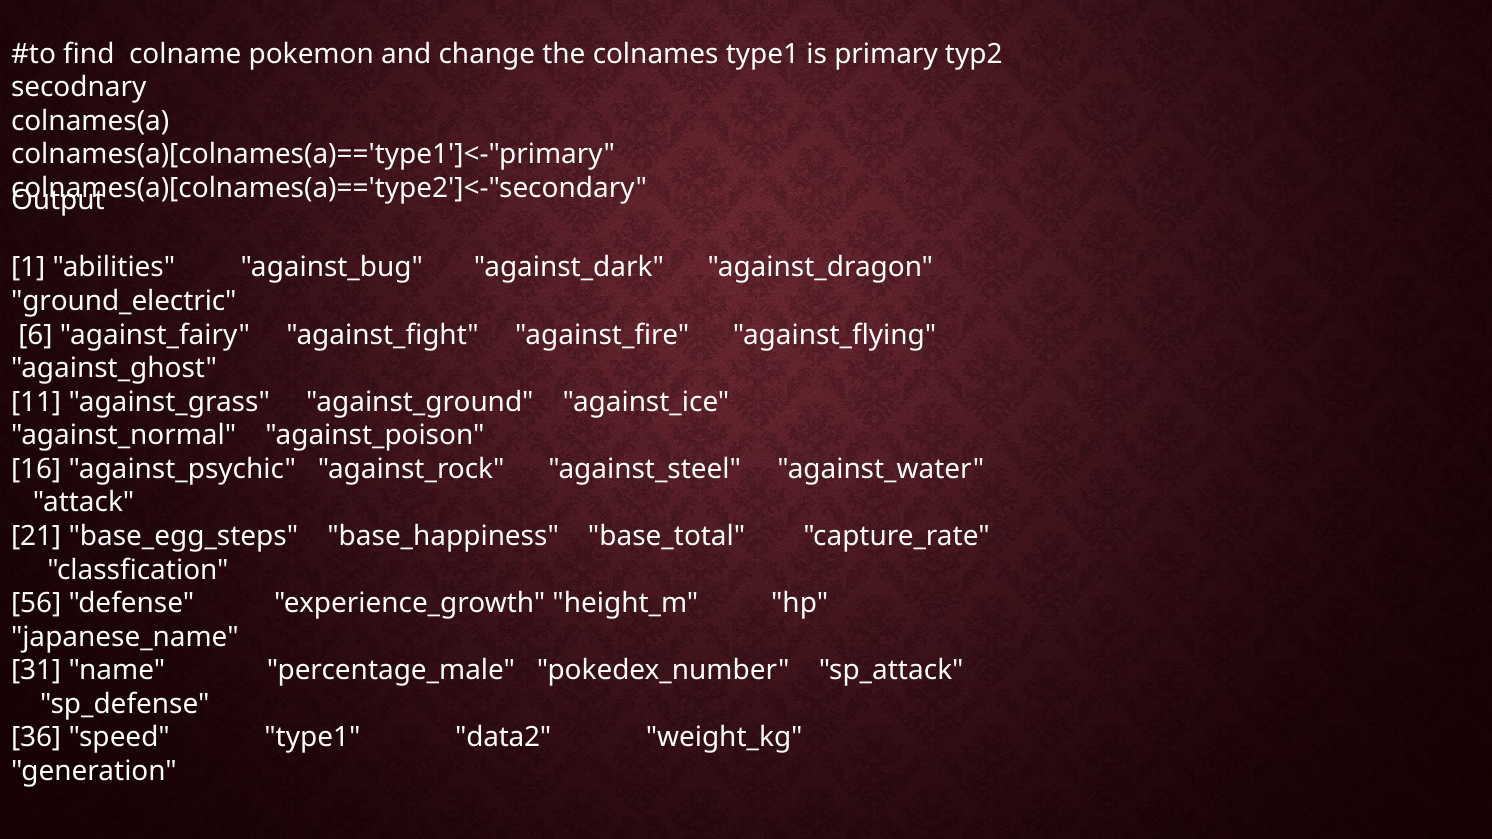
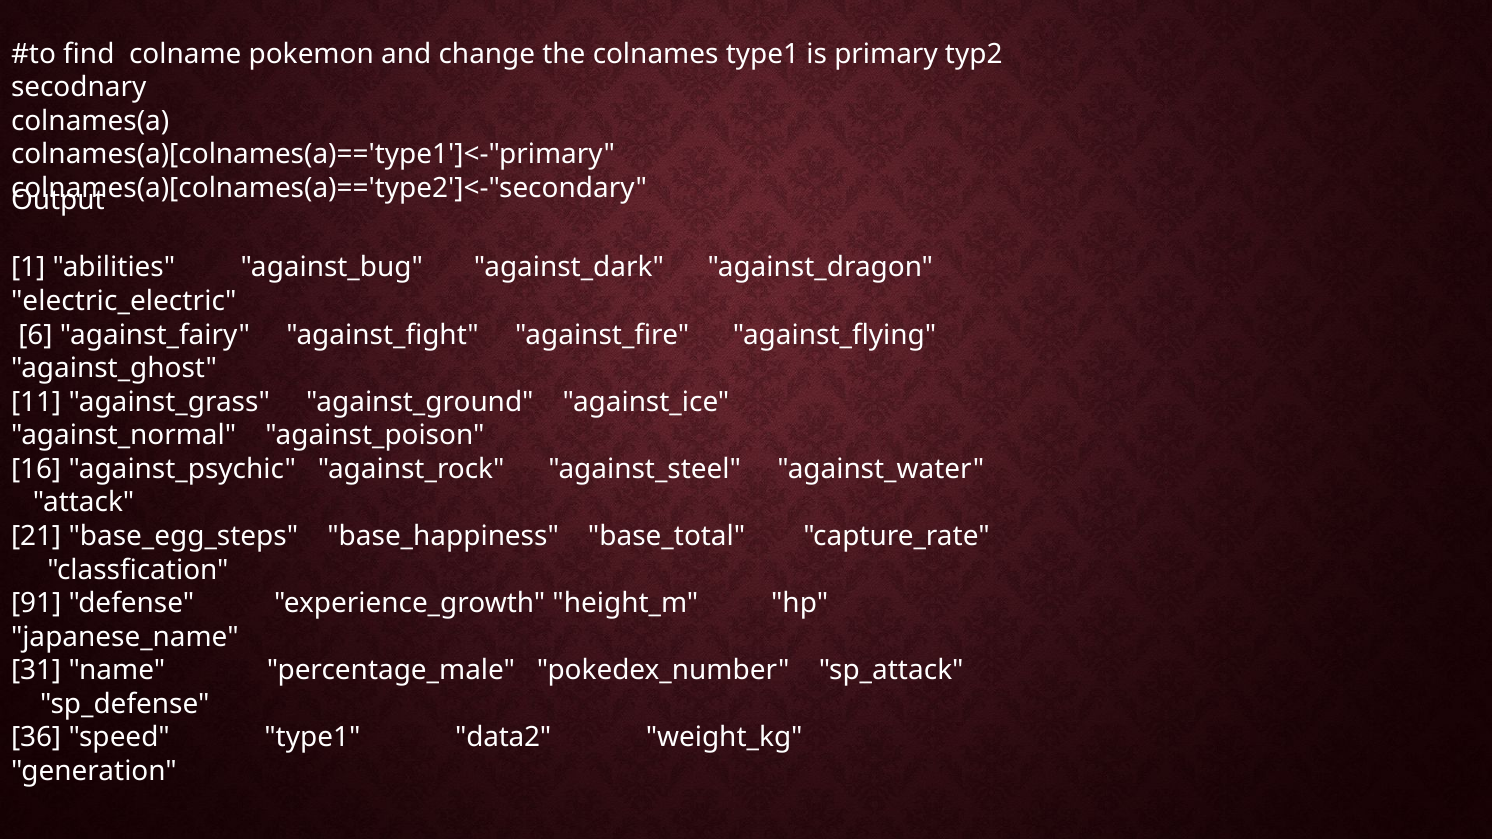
ground_electric: ground_electric -> electric_electric (124, 301)
56: 56 -> 91 (36, 604)
